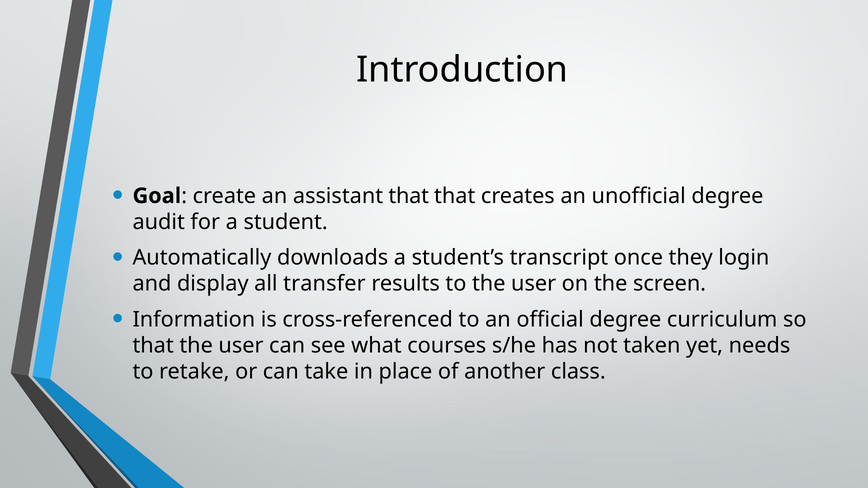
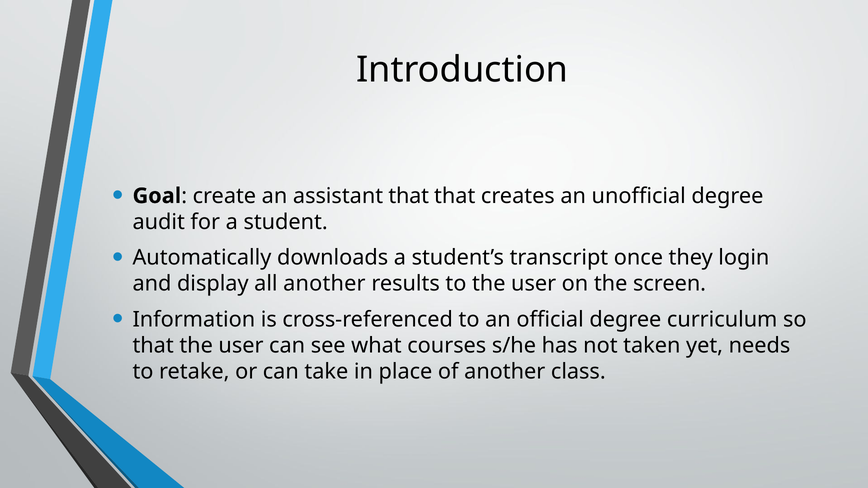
all transfer: transfer -> another (324, 284)
